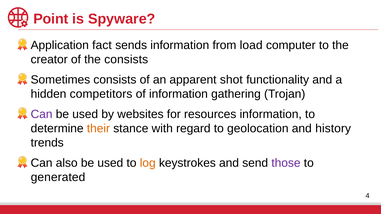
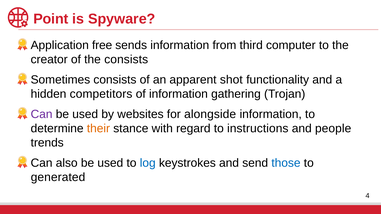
fact: fact -> free (102, 45)
load: load -> third (251, 45)
resources: resources -> alongside (210, 114)
geolocation: geolocation -> instructions (258, 129)
history: history -> people (333, 129)
log colour: orange -> blue (148, 163)
those colour: purple -> blue (286, 163)
